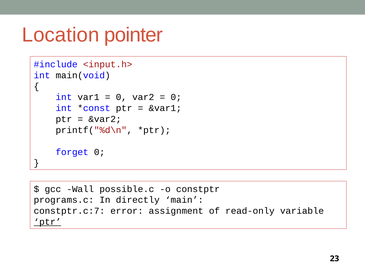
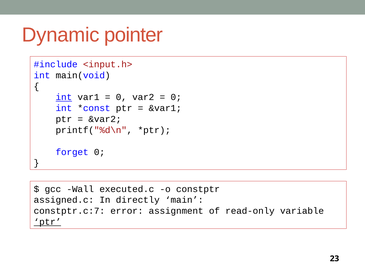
Location: Location -> Dynamic (61, 35)
int underline: none -> present (64, 97)
possible.c: possible.c -> executed.c (127, 189)
programs.c: programs.c -> assigned.c (64, 200)
